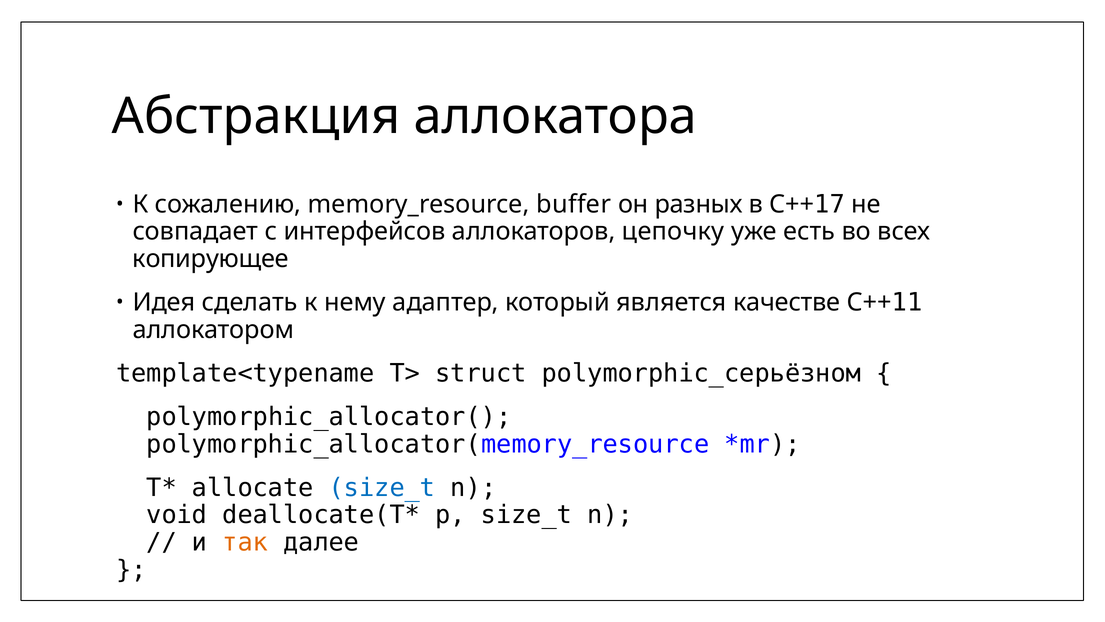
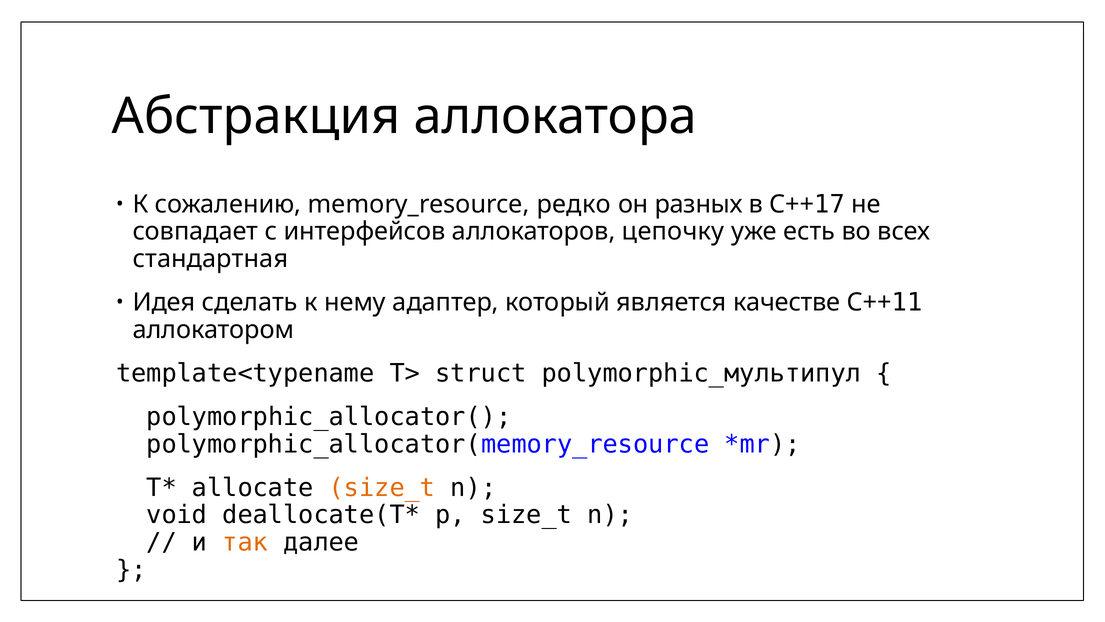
buffer: buffer -> редко (574, 204)
копирующее: копирующее -> стандартная (210, 259)
polymorphic_серьёзном: polymorphic_серьёзном -> polymorphic_мультипул (701, 373)
size_t colour: blue -> orange (382, 487)
